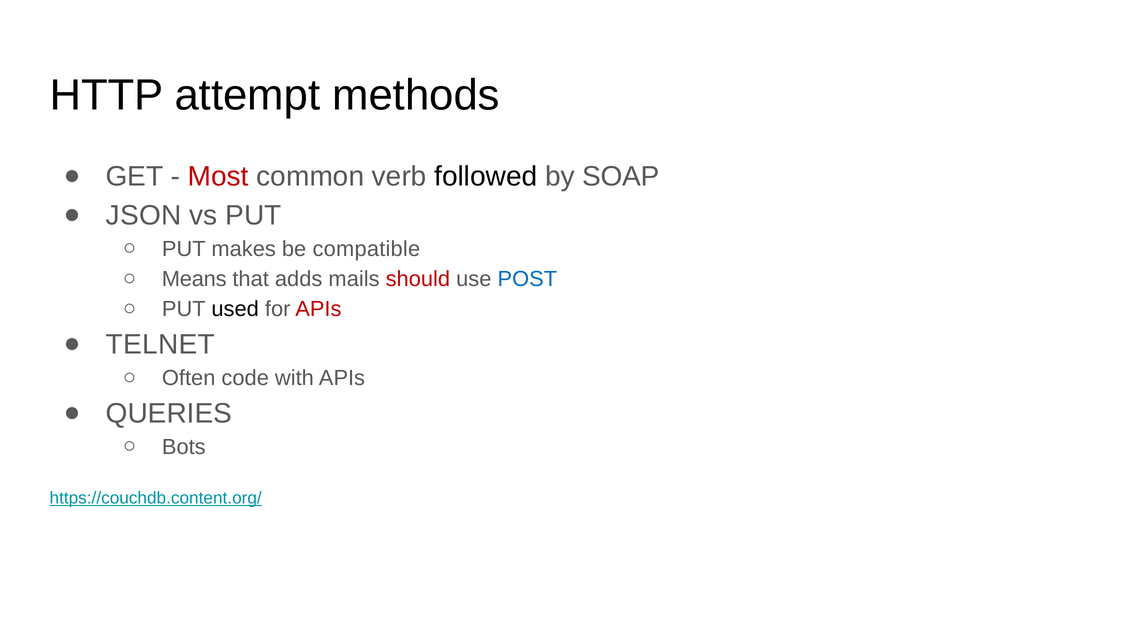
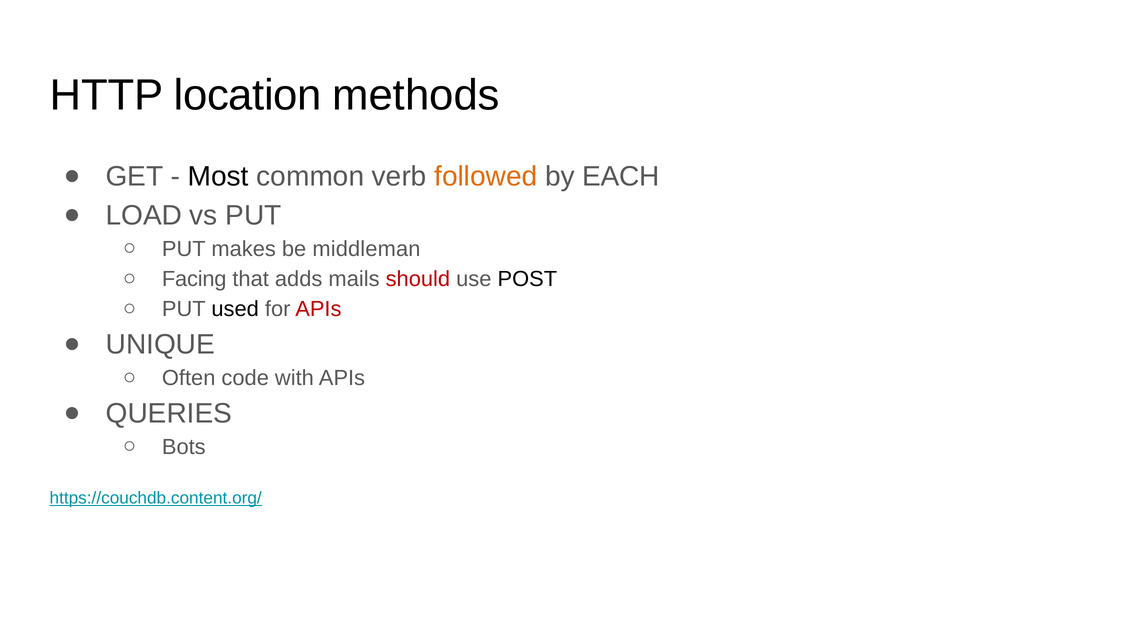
attempt: attempt -> location (248, 95)
Most colour: red -> black (218, 177)
followed colour: black -> orange (486, 177)
SOAP: SOAP -> EACH (621, 177)
JSON: JSON -> LOAD (144, 216)
compatible: compatible -> middleman (366, 249)
Means: Means -> Facing (194, 279)
POST colour: blue -> black (527, 279)
TELNET: TELNET -> UNIQUE (160, 345)
